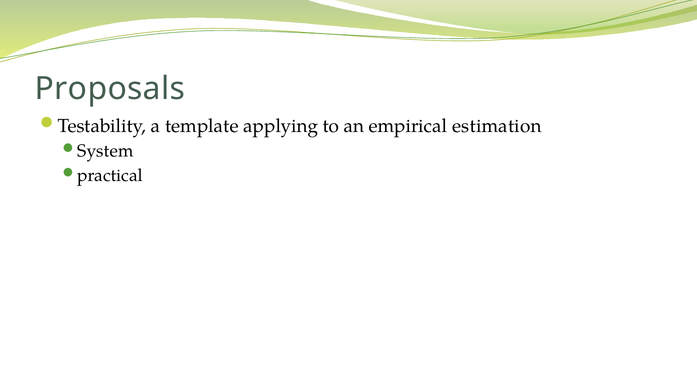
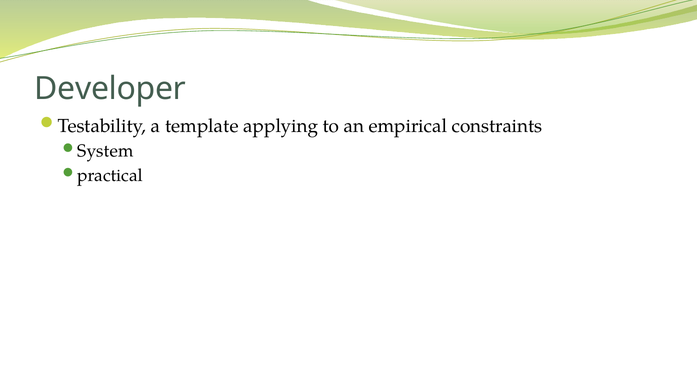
Proposals: Proposals -> Developer (110, 89)
estimation: estimation -> constraints (497, 126)
